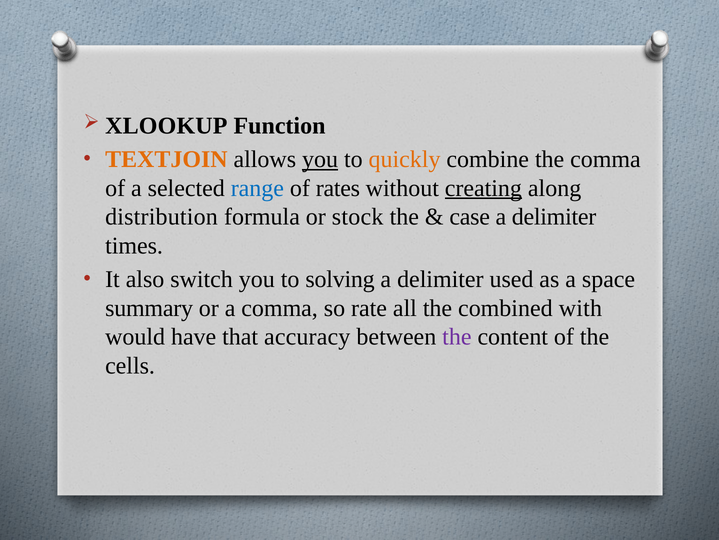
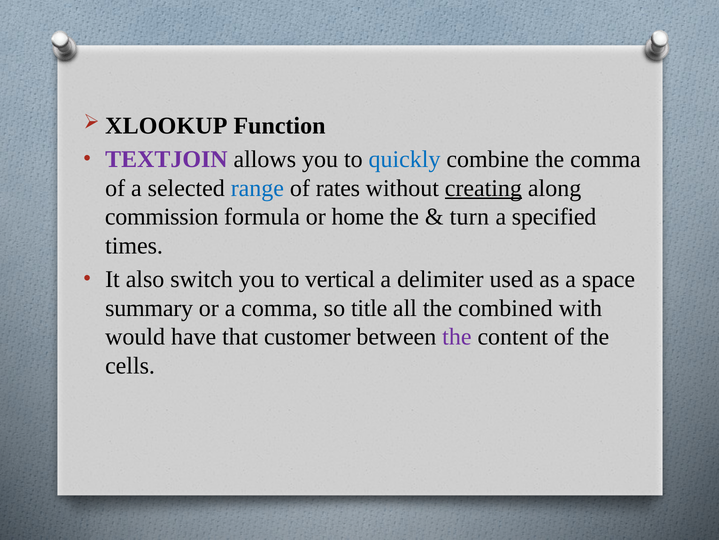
TEXTJOIN colour: orange -> purple (166, 159)
you underline: present -> none (320, 159)
quickly colour: orange -> blue (405, 159)
distribution: distribution -> commission (162, 217)
stock: stock -> home (358, 217)
case: case -> turn (469, 217)
delimiter: delimiter -> specified (554, 217)
solving: solving -> vertical (340, 279)
rate: rate -> title (369, 308)
accuracy: accuracy -> customer (307, 336)
